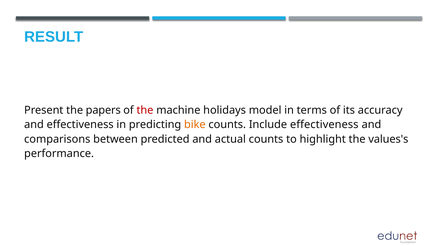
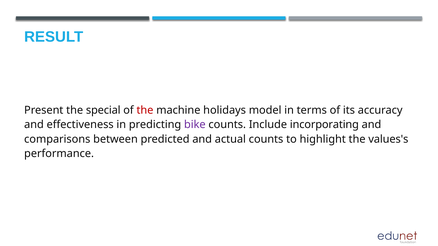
papers: papers -> special (103, 110)
bike colour: orange -> purple (195, 125)
Include effectiveness: effectiveness -> incorporating (324, 125)
